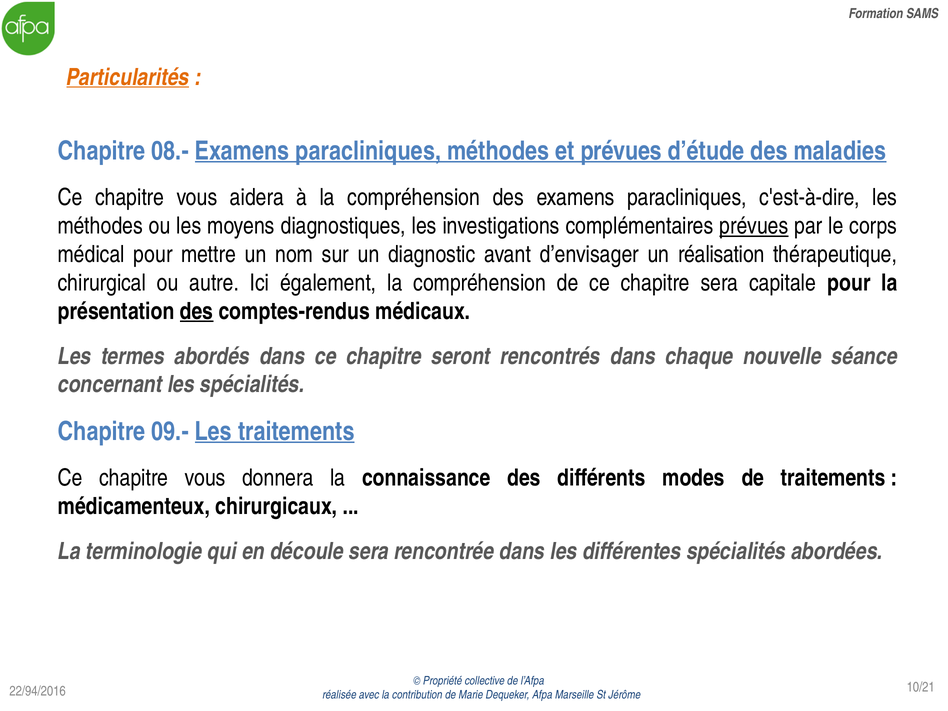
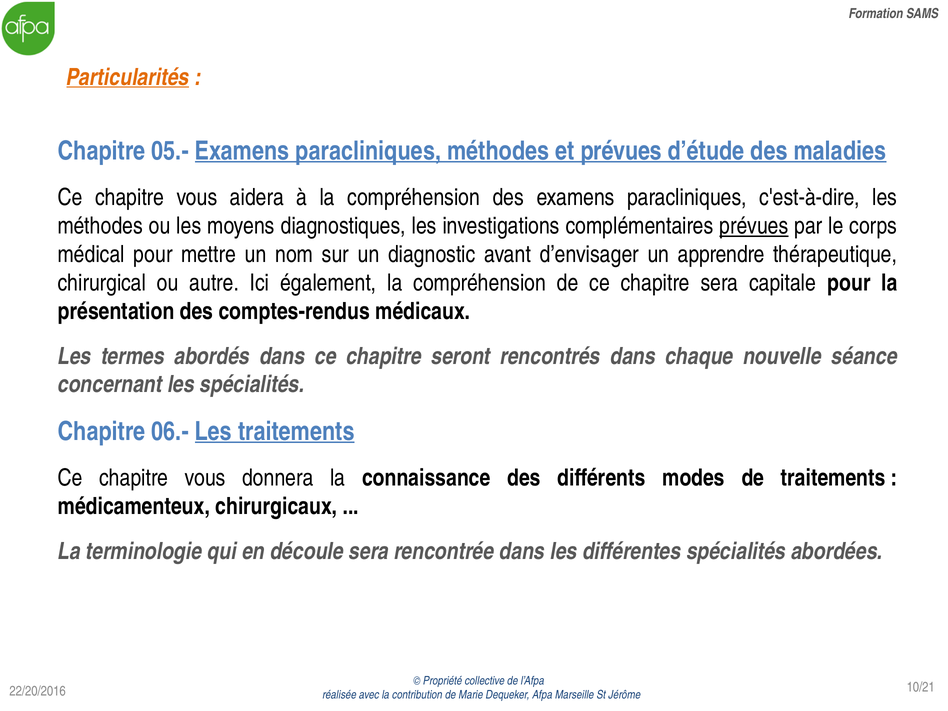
08.-: 08.- -> 05.- (170, 151)
réalisation: réalisation -> apprendre (721, 254)
des underline: present -> none (197, 311)
09.-: 09.- -> 06.- (170, 431)
22/94/2016: 22/94/2016 -> 22/20/2016 (38, 691)
